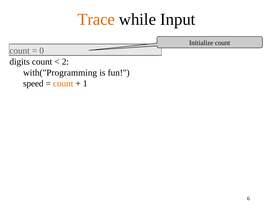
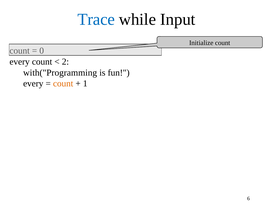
Trace colour: orange -> blue (96, 19)
digits: digits -> every (20, 62)
speed: speed -> every (33, 83)
